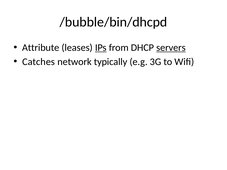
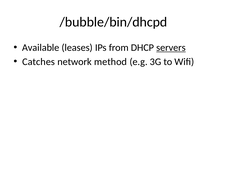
Attribute: Attribute -> Available (41, 48)
IPs underline: present -> none (101, 48)
typically: typically -> method (111, 62)
